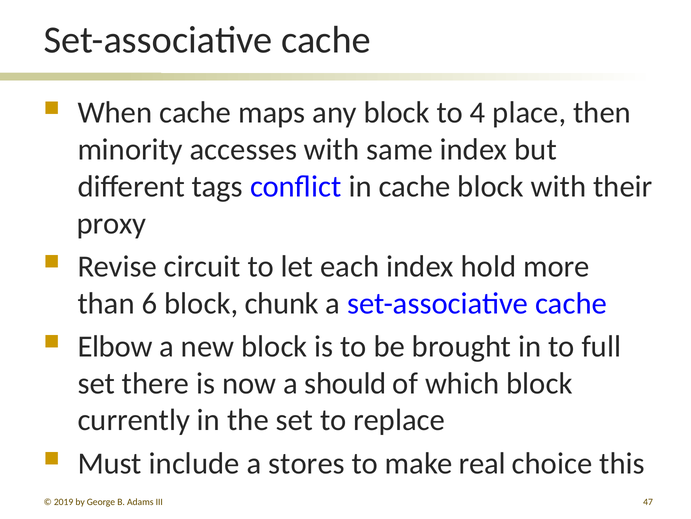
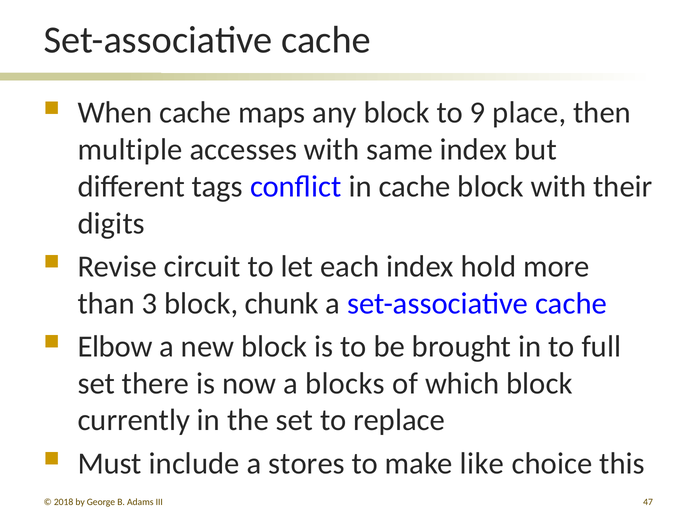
4: 4 -> 9 (478, 113)
minority: minority -> multiple (130, 149)
proxy: proxy -> digits (111, 223)
6: 6 -> 3 (149, 303)
should: should -> blocks (345, 383)
real: real -> like (482, 463)
2019: 2019 -> 2018 (64, 501)
